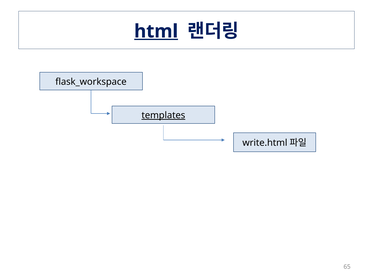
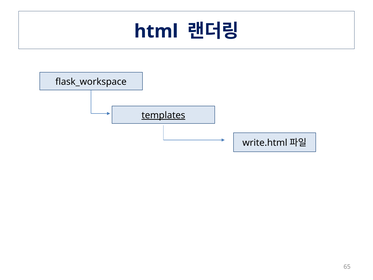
html underline: present -> none (156, 31)
